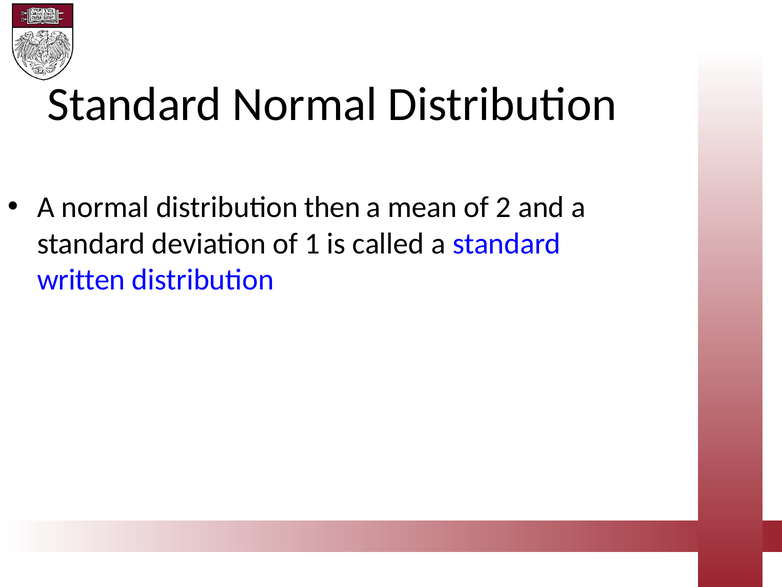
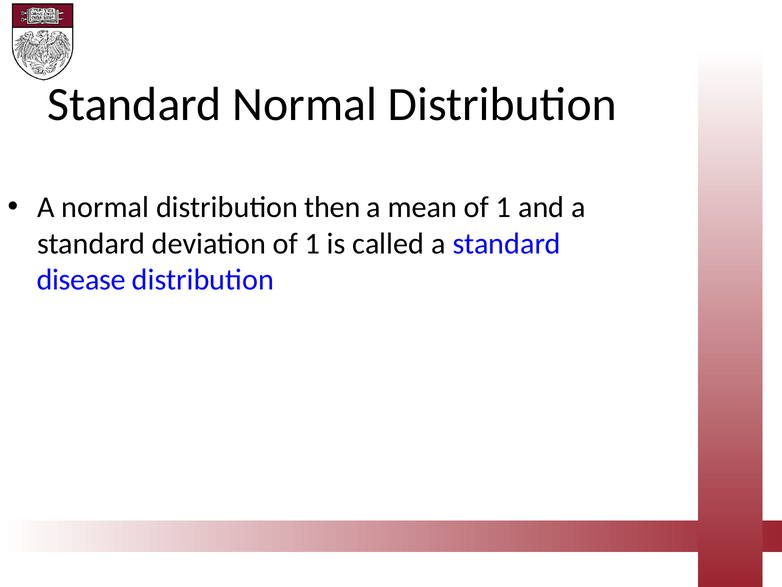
mean of 2: 2 -> 1 (504, 207)
written: written -> disease (81, 280)
